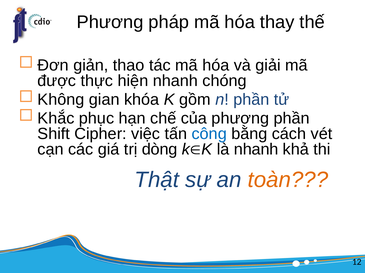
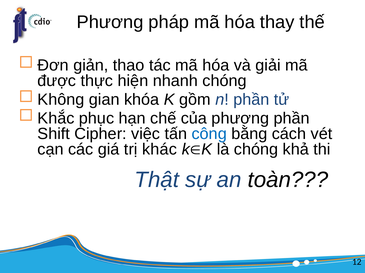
dòng: dòng -> khác (160, 150)
là nhanh: nhanh -> chóng (256, 150)
toàn colour: orange -> black (288, 180)
